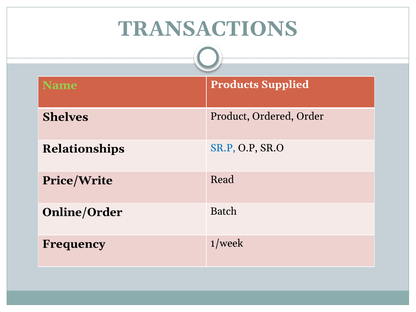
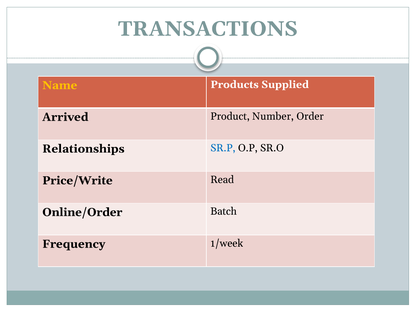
Name colour: light green -> yellow (60, 85)
Shelves: Shelves -> Arrived (65, 117)
Ordered: Ordered -> Number (273, 116)
